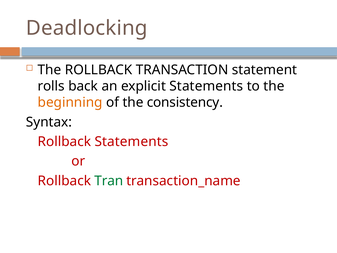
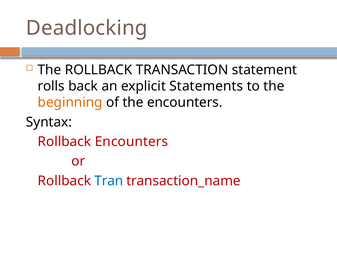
the consistency: consistency -> encounters (185, 102)
Rollback Statements: Statements -> Encounters (131, 142)
Tran colour: green -> blue (109, 181)
